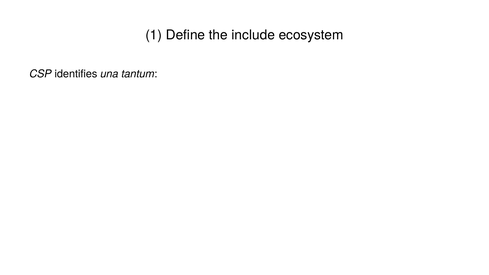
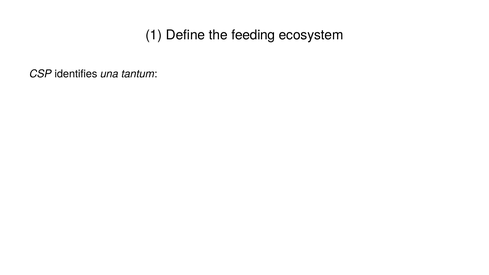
include: include -> feeding (253, 35)
